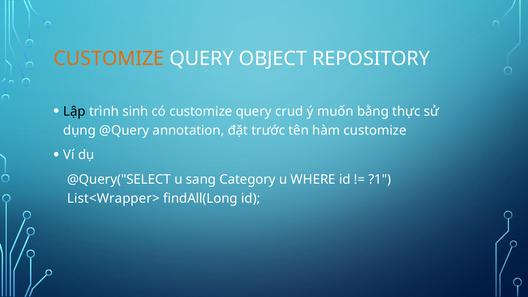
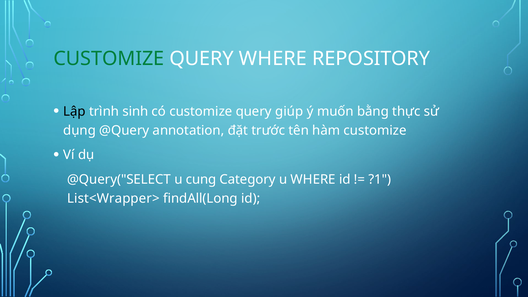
CUSTOMIZE colour: orange -> green (109, 59)
QUERY OBJECT: OBJECT -> WHERE (273, 59)
crud: crud -> giúp (289, 111)
sang: sang -> cung (201, 179)
